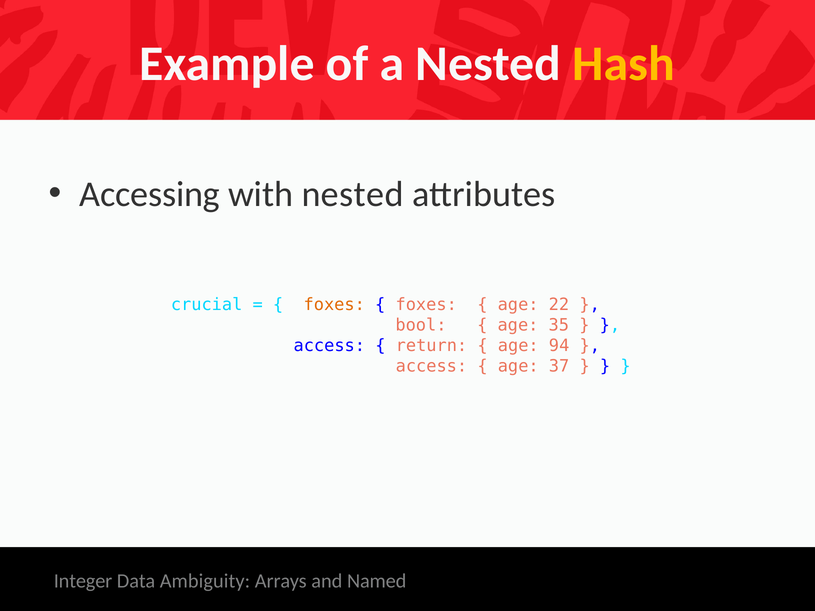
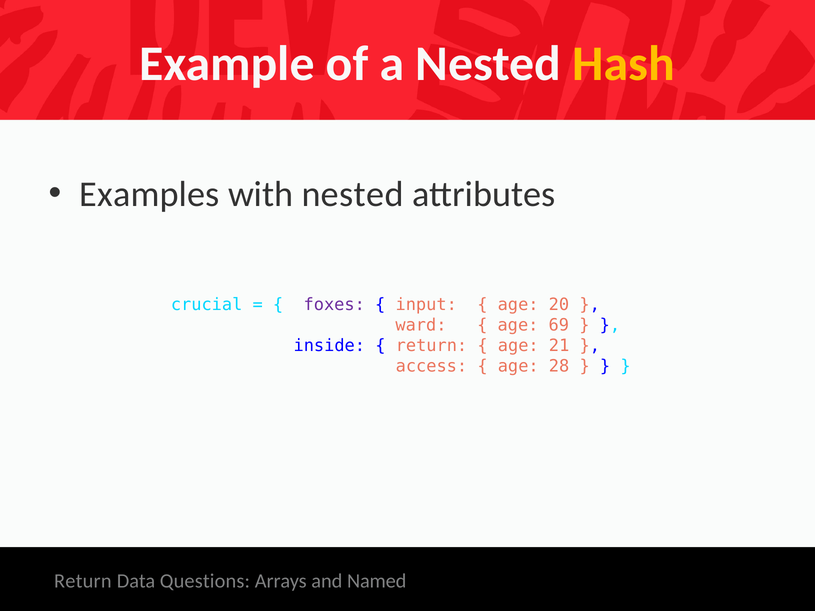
Accessing: Accessing -> Examples (150, 194)
foxes colour: orange -> purple (334, 305)
foxes: foxes -> input (426, 305)
22: 22 -> 20 (559, 305)
bool: bool -> ward (421, 325)
35: 35 -> 69 (559, 325)
access: access -> inside (329, 346)
94: 94 -> 21 (559, 346)
37: 37 -> 28 (559, 366)
Integer: Integer -> Return (83, 581)
Ambiguity: Ambiguity -> Questions (205, 581)
